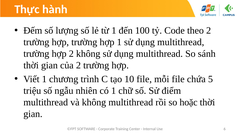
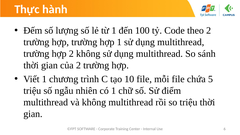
so hoặc: hoặc -> triệu (188, 102)
